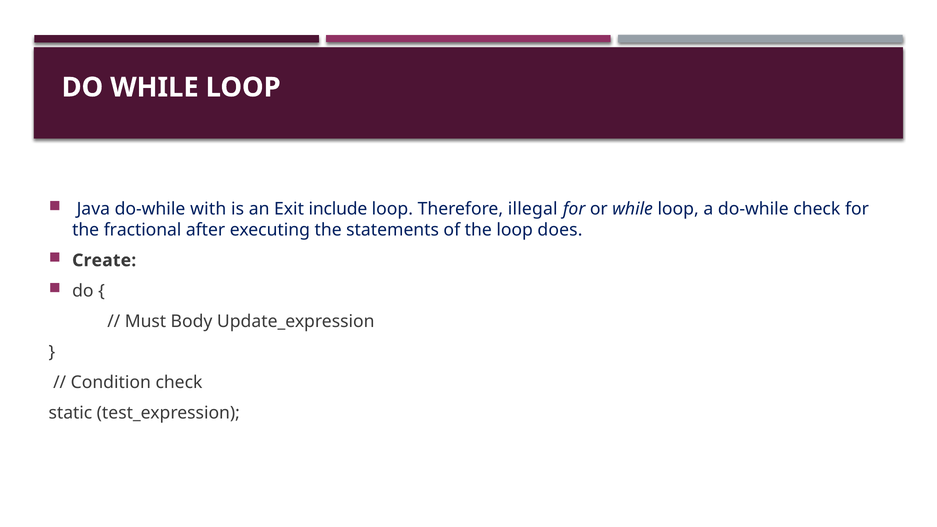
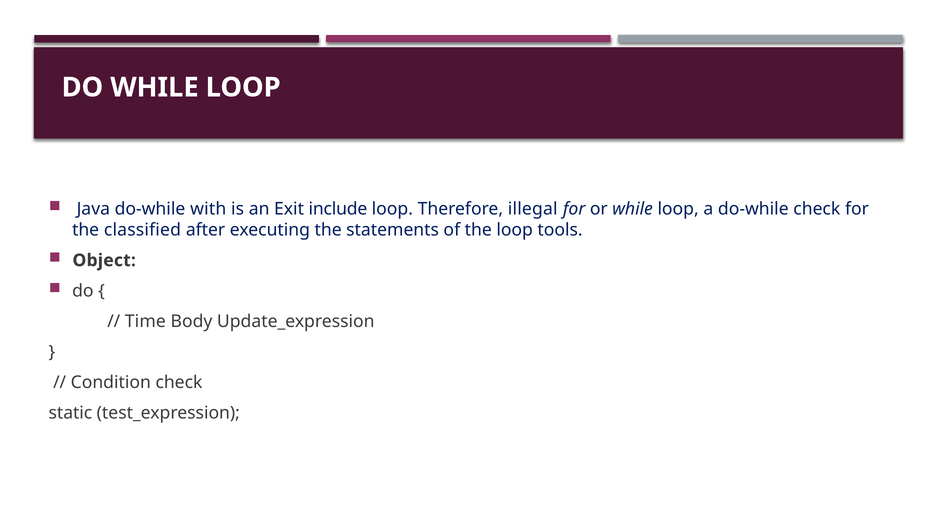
fractional: fractional -> classified (142, 230)
does: does -> tools (560, 230)
Create: Create -> Object (104, 260)
Must: Must -> Time (145, 321)
